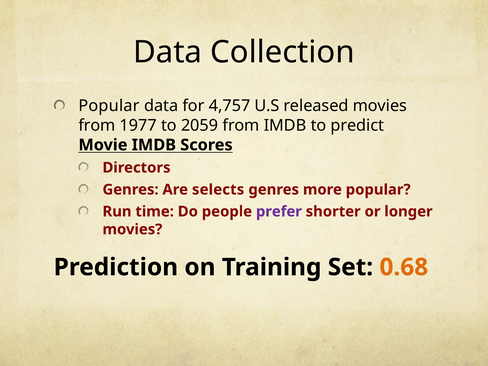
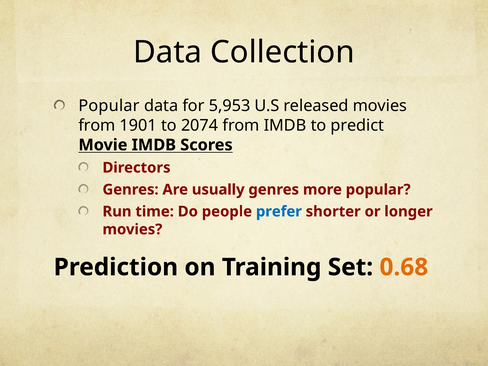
4,757: 4,757 -> 5,953 (230, 106)
1977: 1977 -> 1901 (138, 125)
2059: 2059 -> 2074 (200, 125)
selects: selects -> usually (218, 190)
prefer colour: purple -> blue (279, 212)
